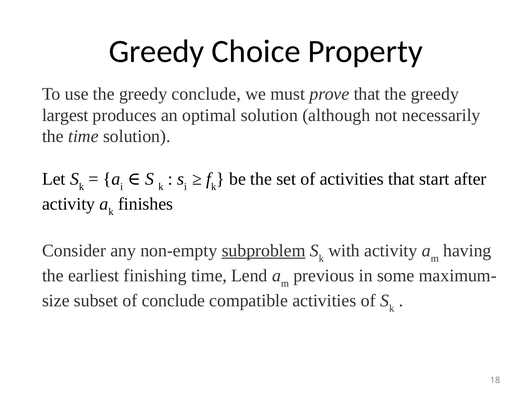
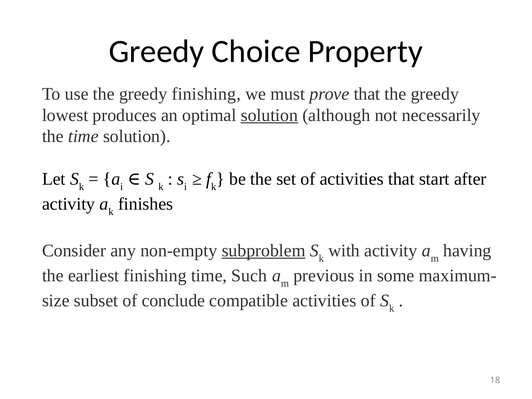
greedy conclude: conclude -> finishing (206, 94)
largest: largest -> lowest (65, 115)
solution underline: none -> present (269, 115)
Lend: Lend -> Such (249, 276)
